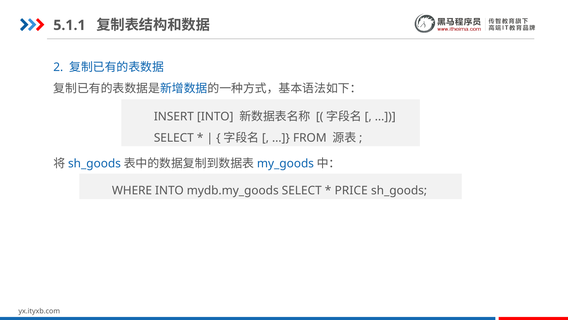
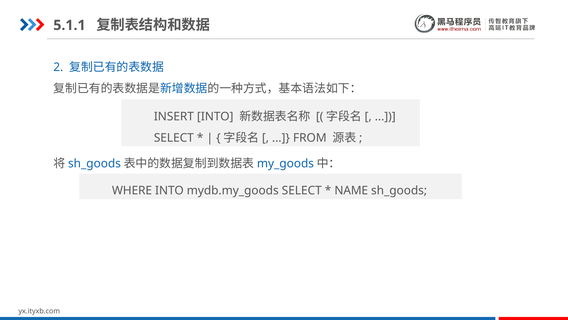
PRICE: PRICE -> NAME (351, 191)
